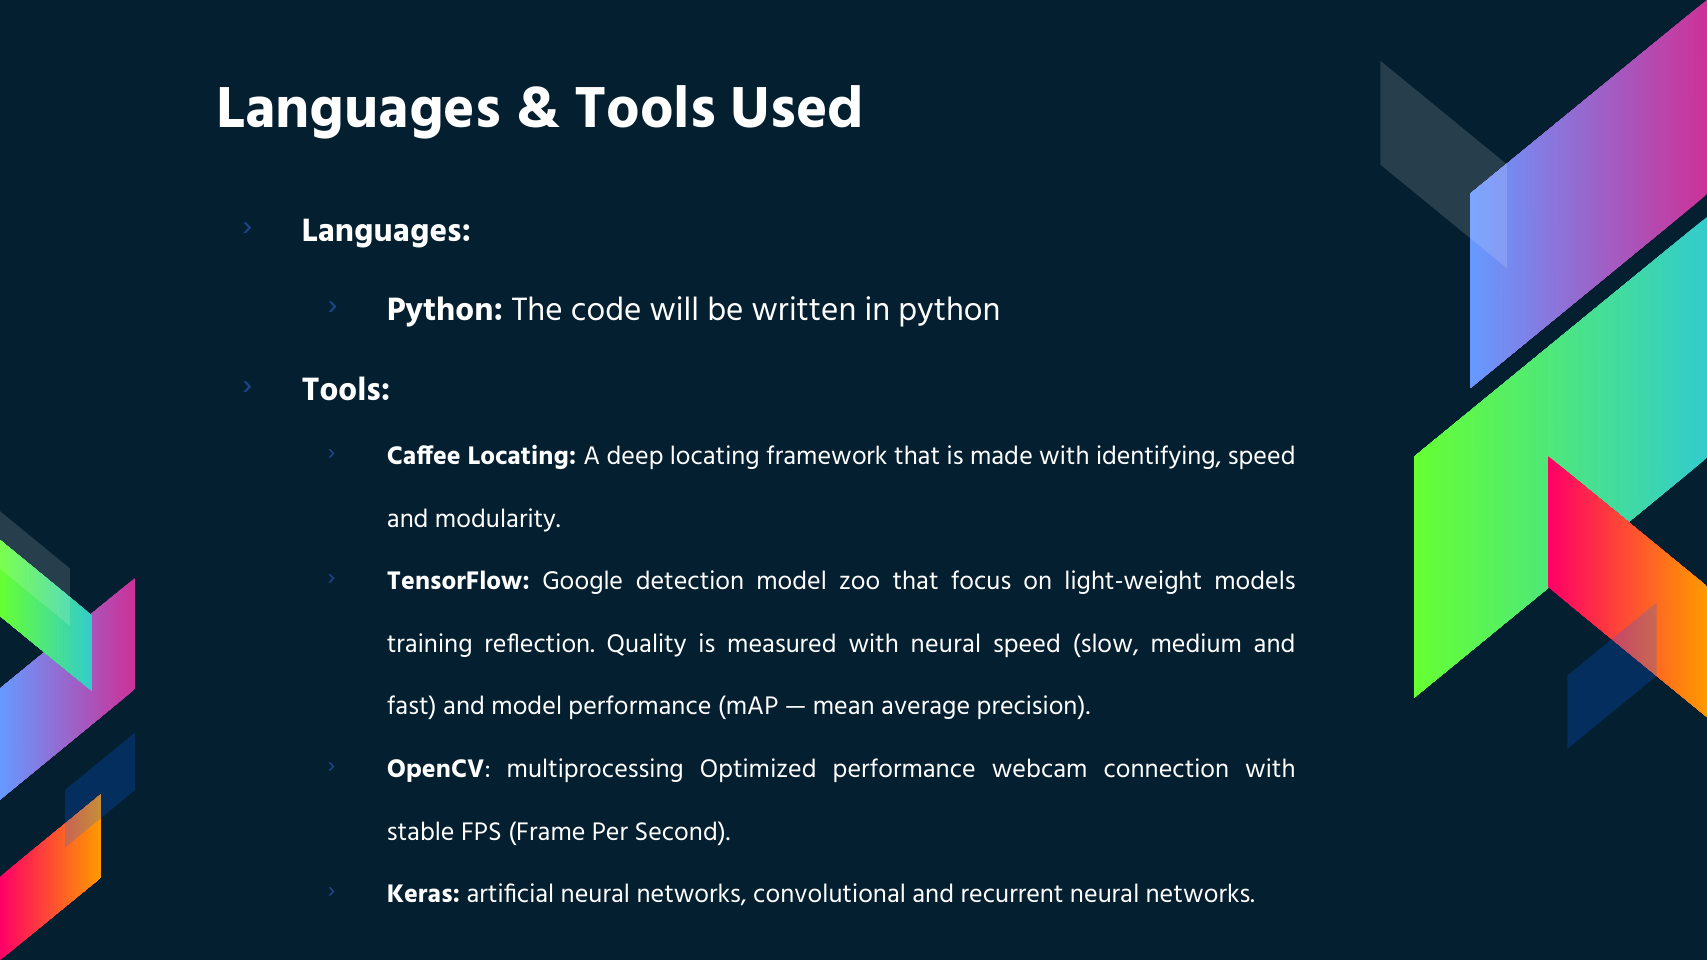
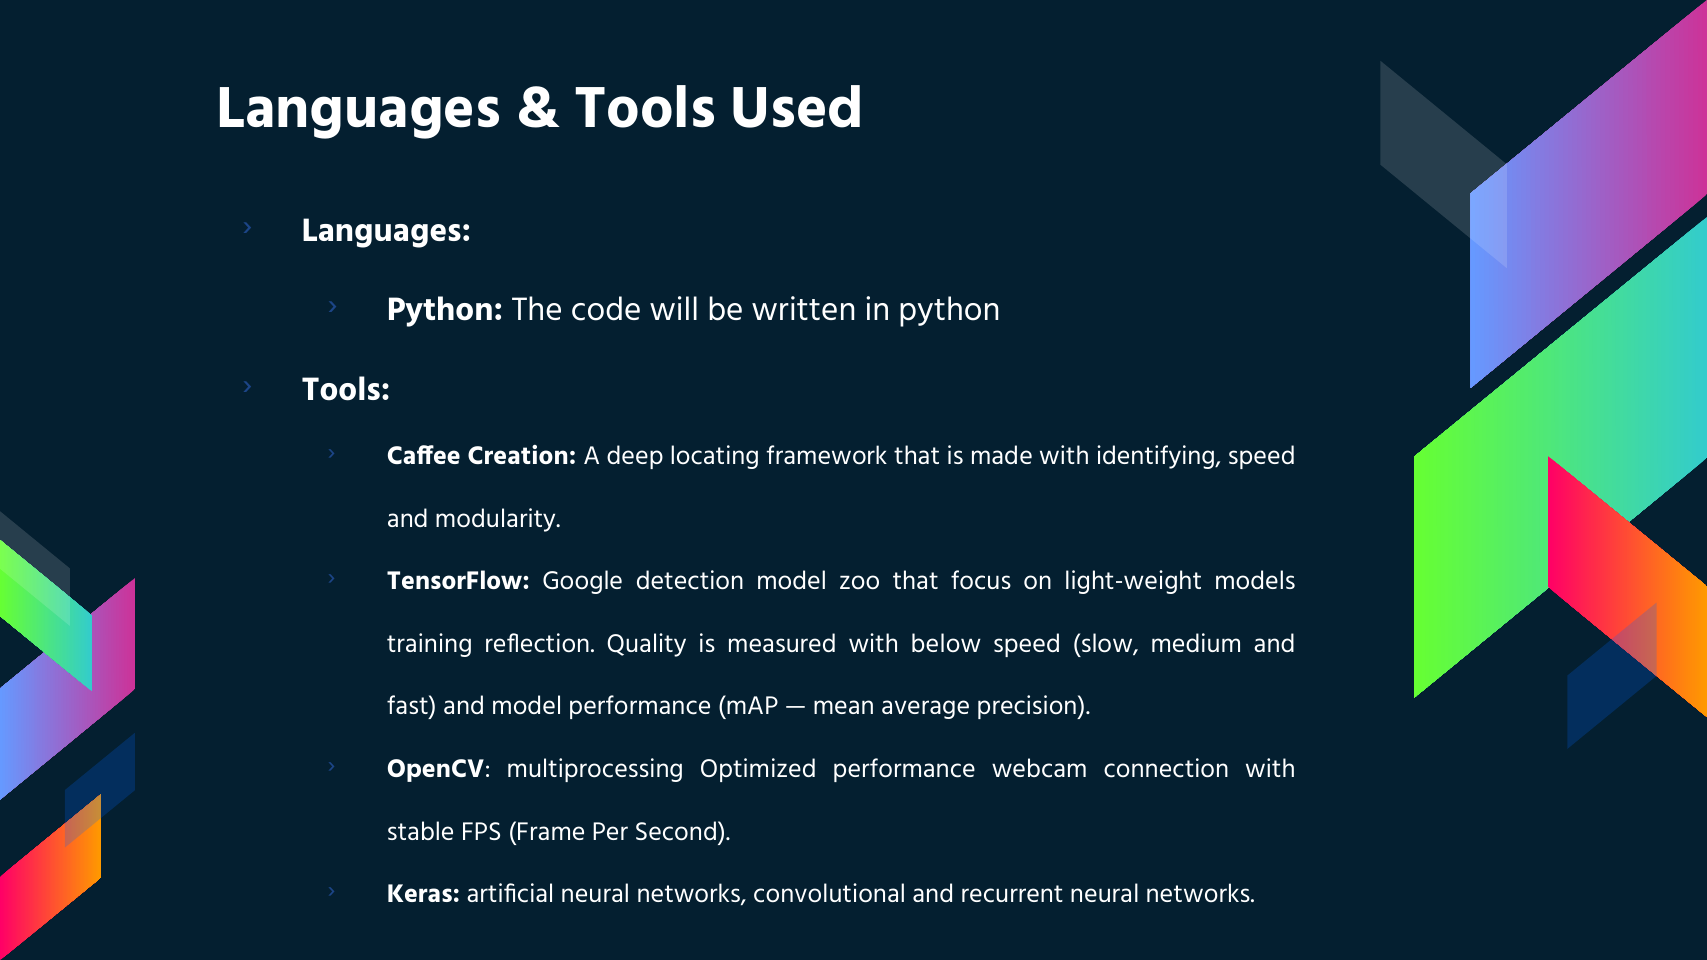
Caffee Locating: Locating -> Creation (522, 456)
with neural: neural -> below (946, 644)
